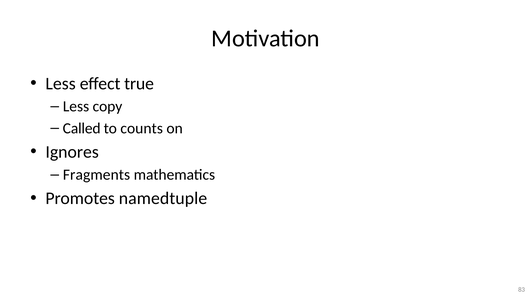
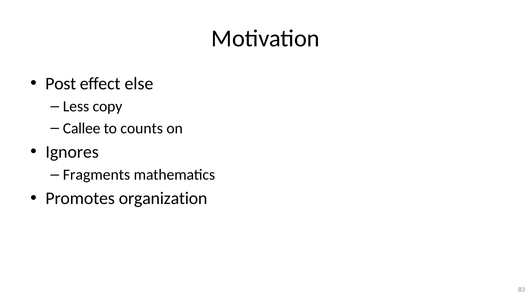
Less: Less -> Post (61, 84)
true: true -> else (139, 84)
Called: Called -> Callee (82, 128)
namedtuple: namedtuple -> organization (163, 198)
